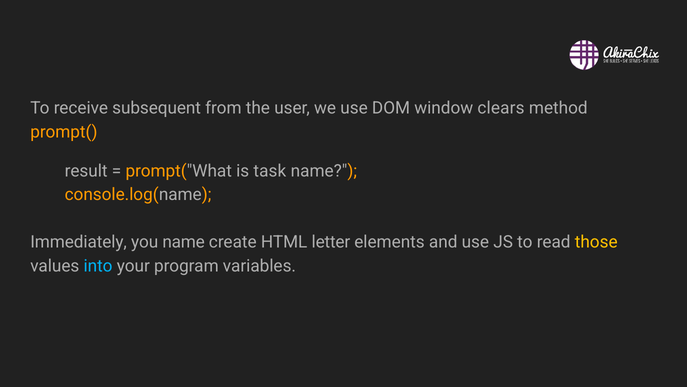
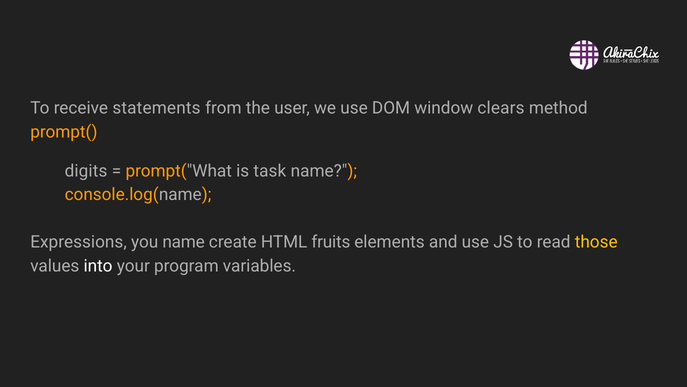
subsequent: subsequent -> statements (156, 108)
result: result -> digits (86, 171)
Immediately: Immediately -> Expressions (79, 242)
letter: letter -> fruits (331, 242)
into colour: light blue -> white (98, 265)
